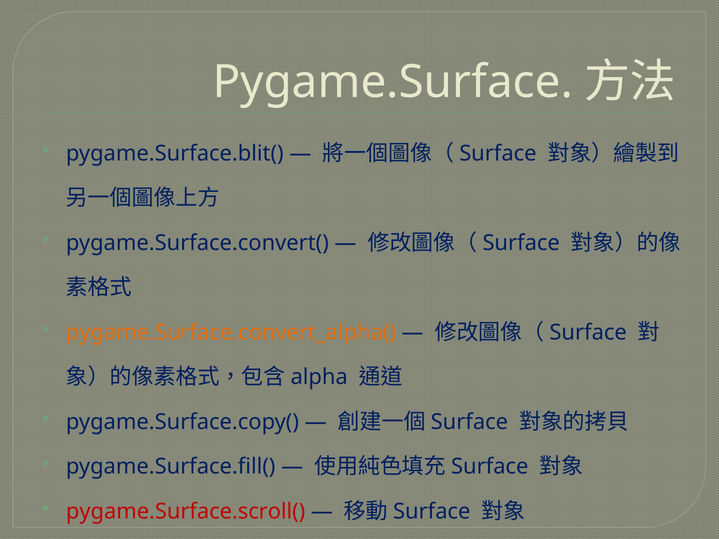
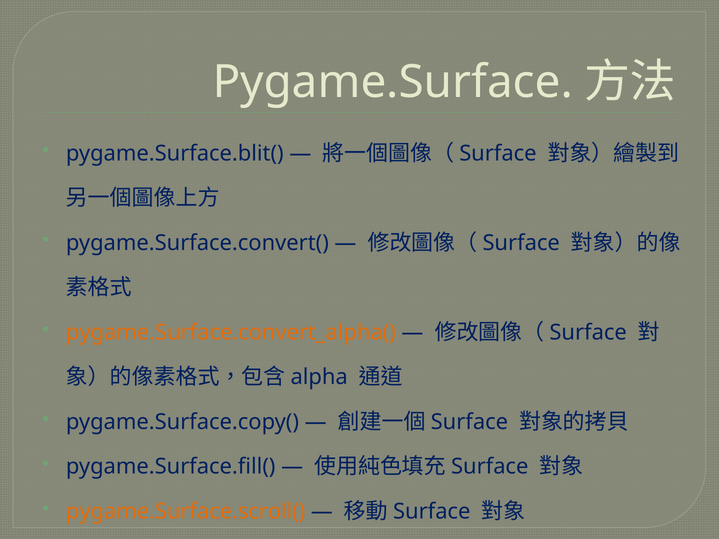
pygame.Surface.scroll( colour: red -> orange (186, 512)
